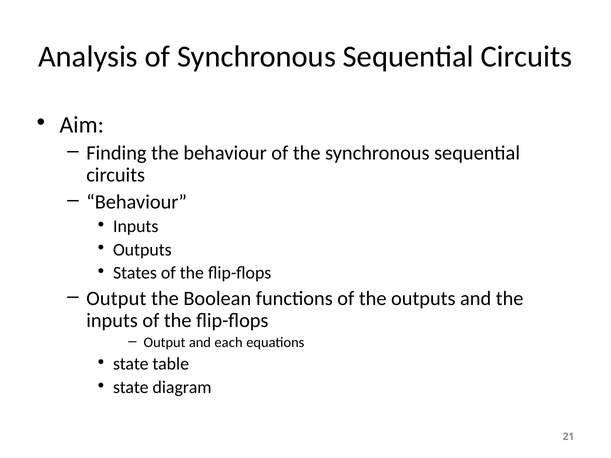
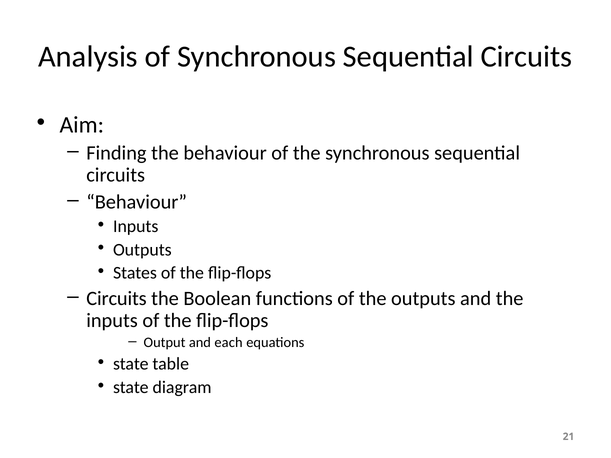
Output: Output -> Circuits (116, 298)
